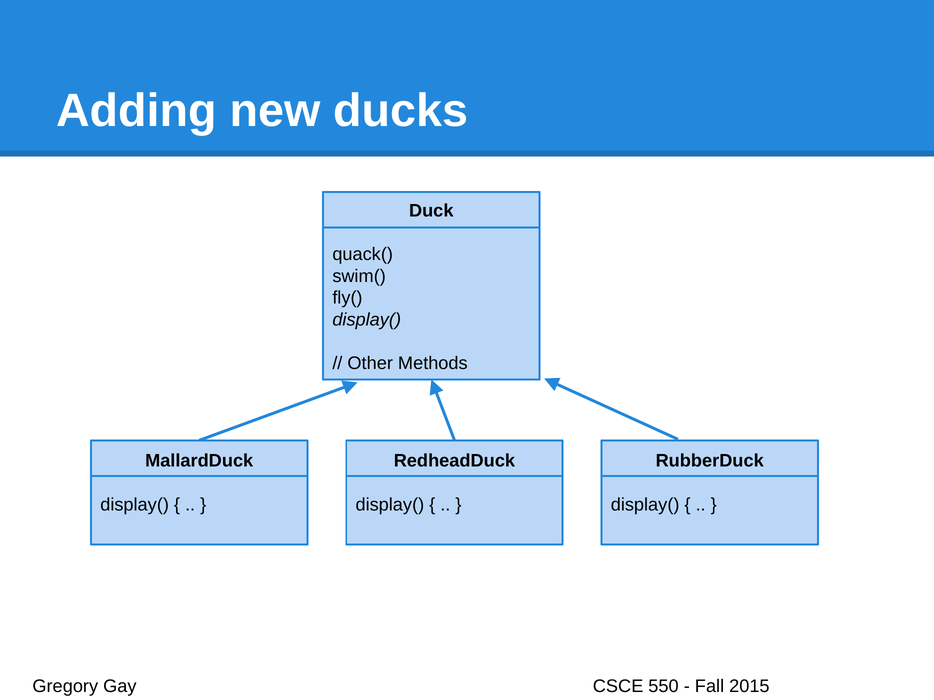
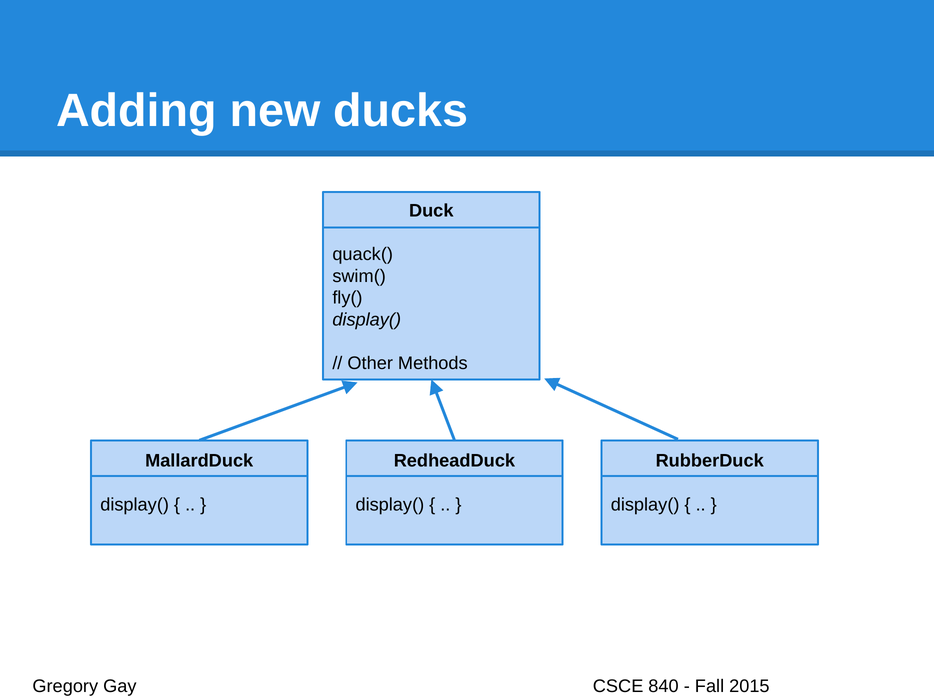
550: 550 -> 840 (664, 687)
